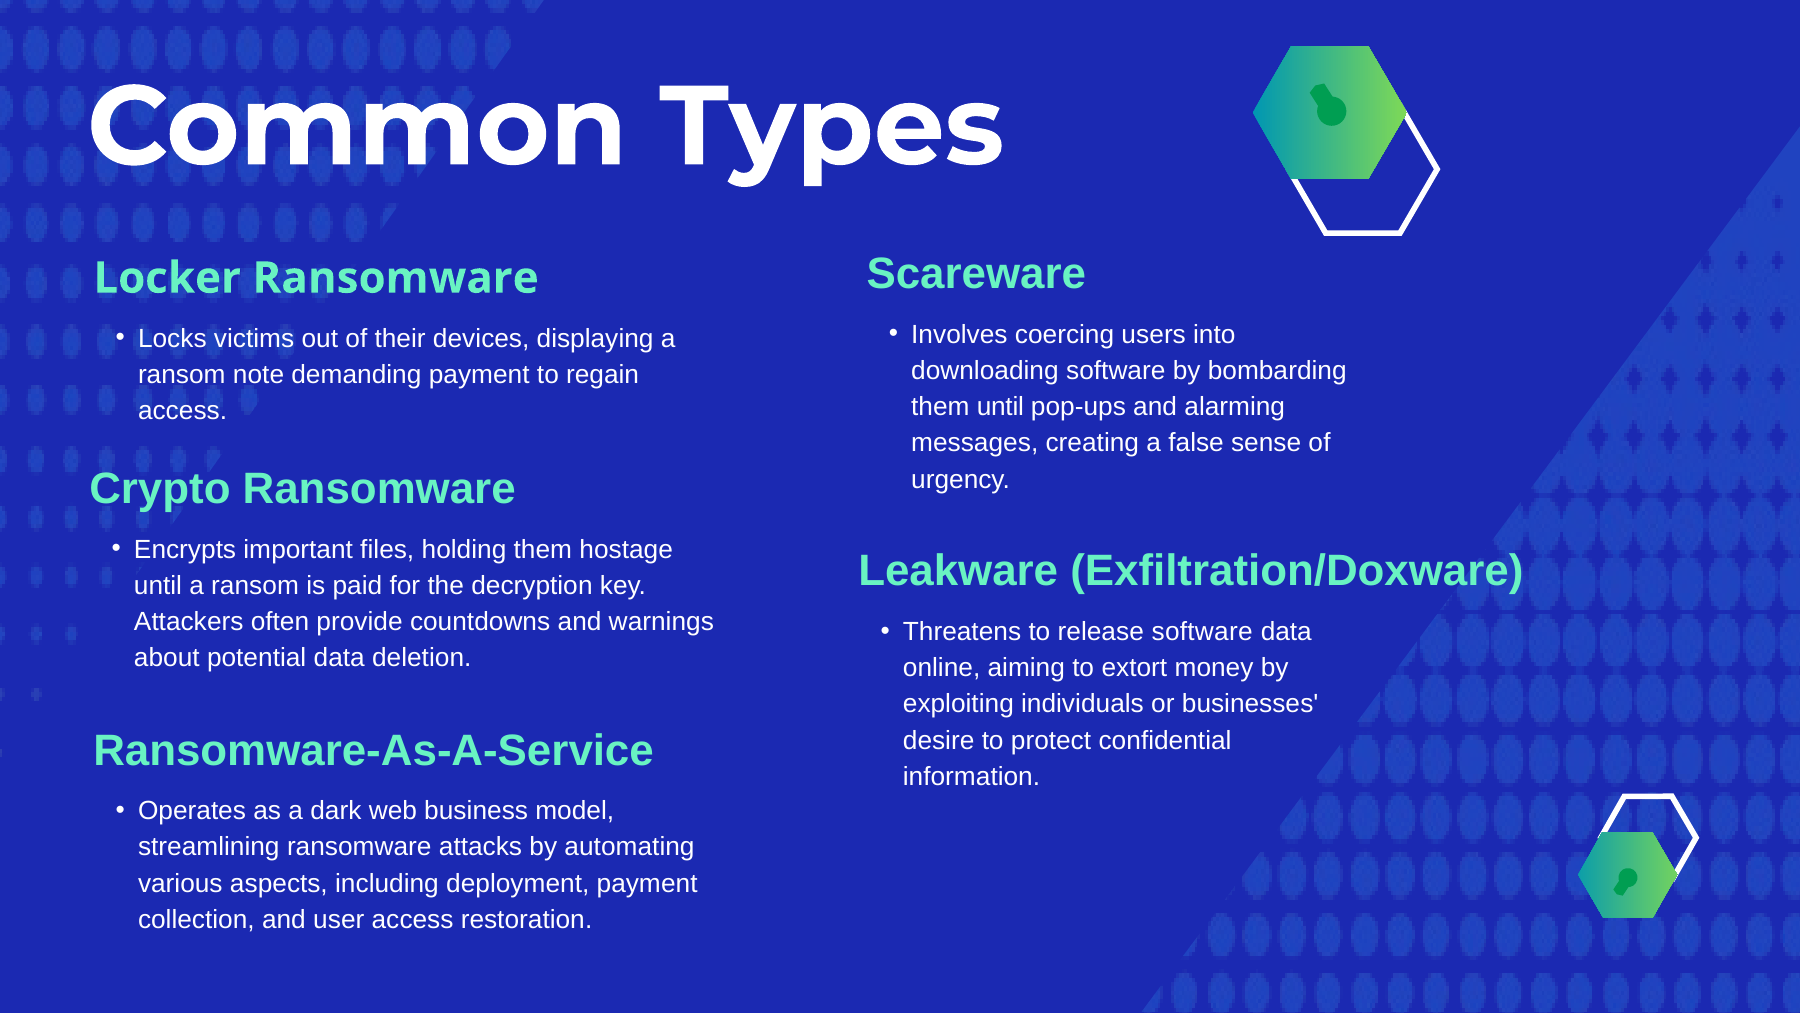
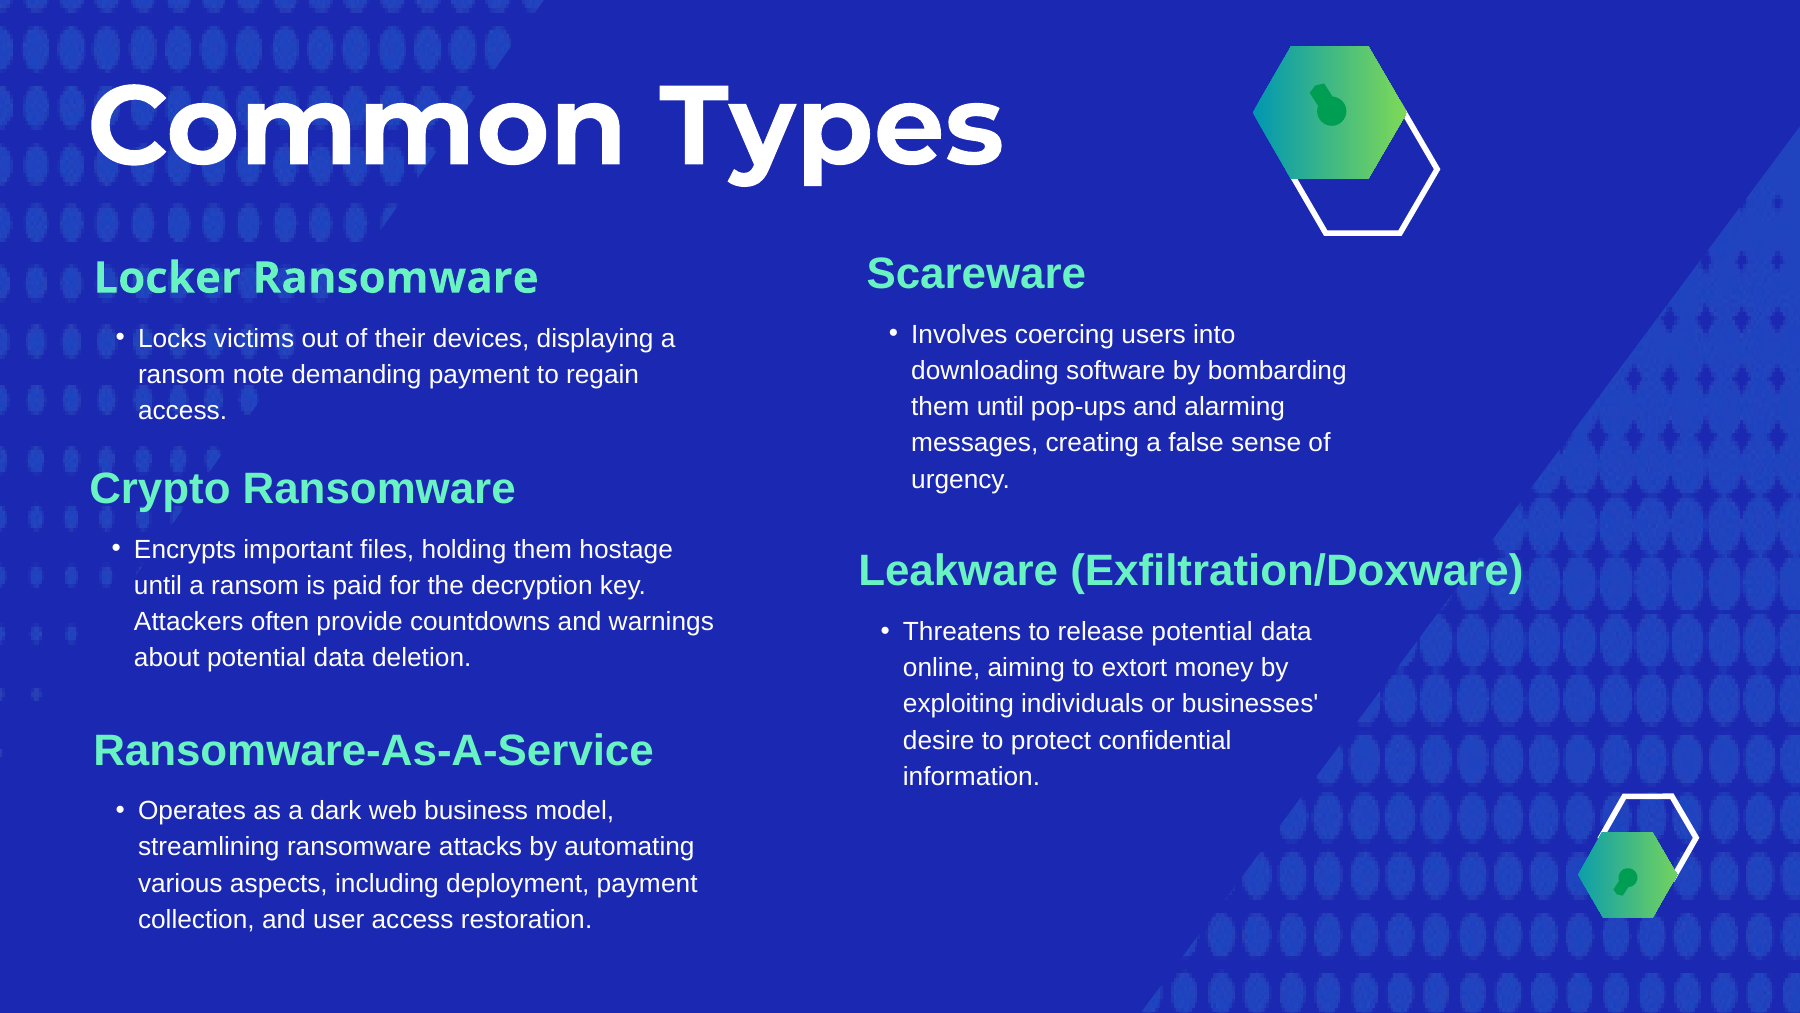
release software: software -> potential (1202, 632)
